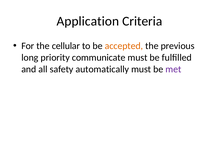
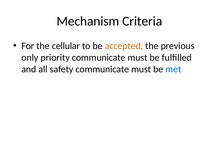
Application: Application -> Mechanism (88, 21)
long: long -> only (30, 58)
safety automatically: automatically -> communicate (102, 69)
met colour: purple -> blue (173, 69)
